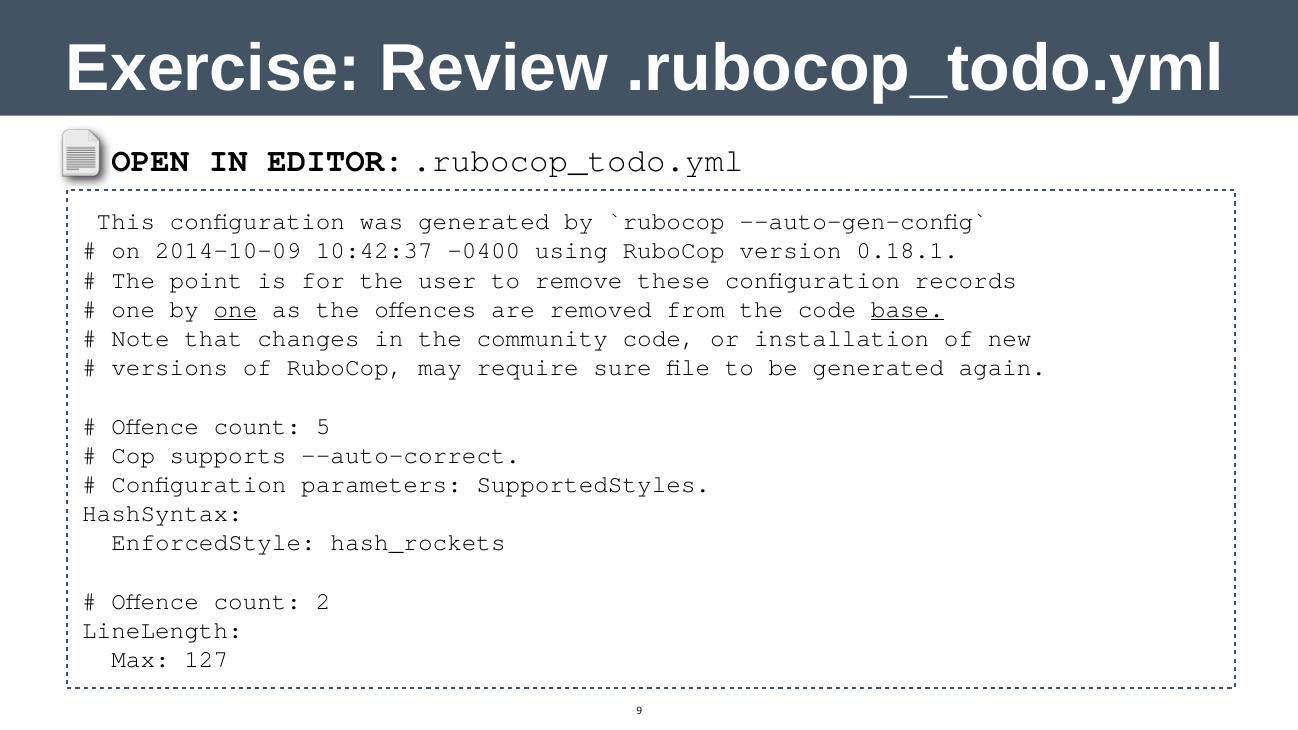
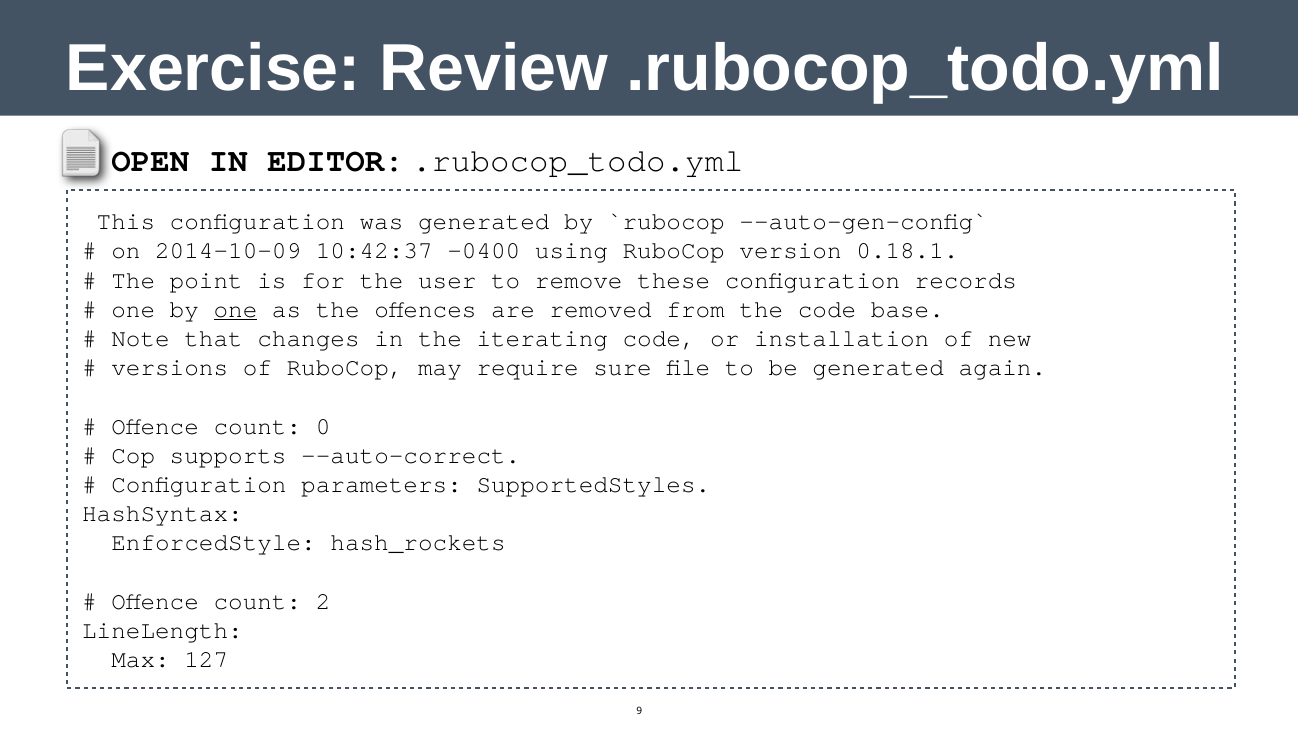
base underline: present -> none (907, 309)
community: community -> iterating (542, 338)
5: 5 -> 0 (323, 426)
